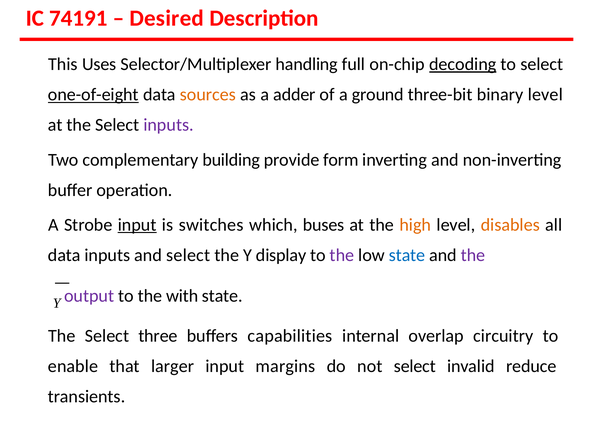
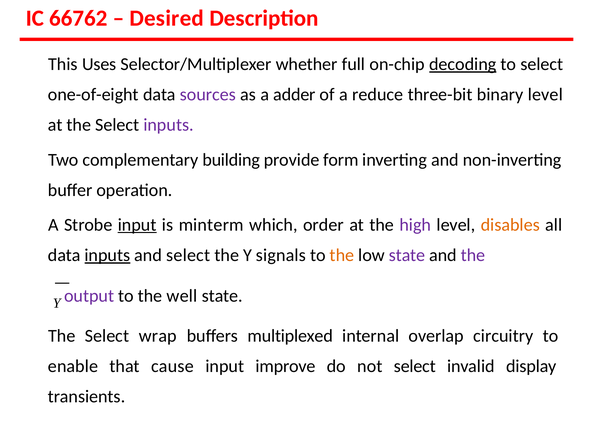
74191: 74191 -> 66762 (78, 18)
handling: handling -> whether (307, 64)
one-of-eight underline: present -> none (93, 95)
sources colour: orange -> purple (208, 95)
ground: ground -> reduce (378, 95)
switches: switches -> minterm (211, 225)
buses: buses -> order (323, 225)
high colour: orange -> purple (415, 225)
inputs underline: none -> present (107, 256)
display: display -> signals (281, 256)
the colour: purple -> orange (342, 256)
state colour: blue -> purple (407, 256)
with: with -> well (182, 296)
three: three -> wrap (158, 336)
capabilities: capabilities -> multiplexed (290, 336)
larger: larger -> cause (172, 367)
margins: margins -> improve (286, 367)
reduce: reduce -> display (531, 367)
